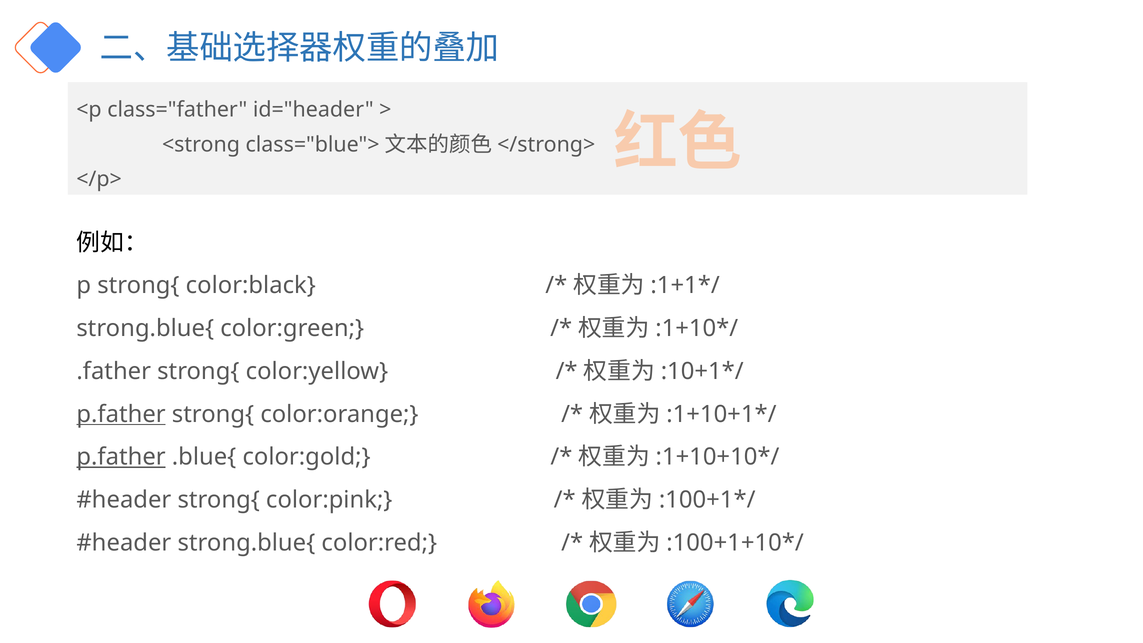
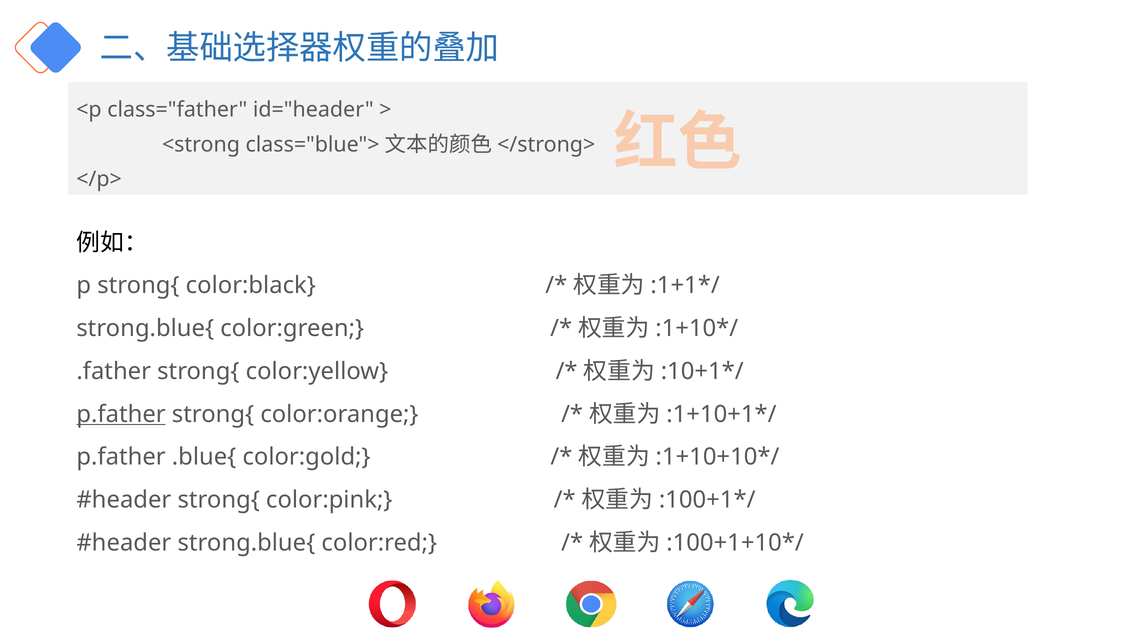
p.father underline: present -> none (121, 457)
